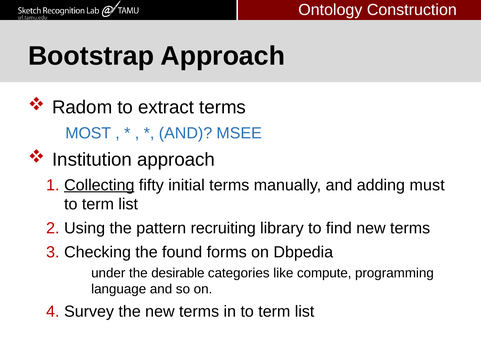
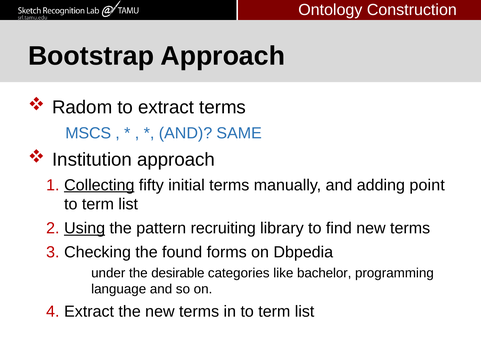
MOST: MOST -> MSCS (88, 133)
MSEE: MSEE -> SAME (239, 133)
must: must -> point (427, 185)
Using underline: none -> present (85, 228)
compute: compute -> bachelor (324, 273)
Survey: Survey -> Extract (89, 311)
